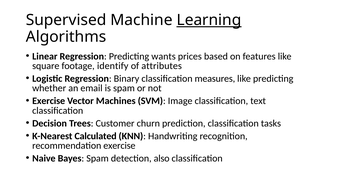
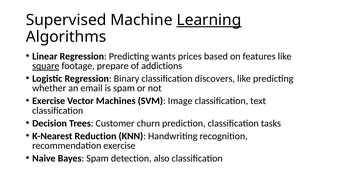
square underline: none -> present (46, 66)
identify: identify -> prepare (113, 66)
attributes: attributes -> addictions (162, 66)
measures: measures -> discovers (215, 79)
Calculated: Calculated -> Reduction (95, 136)
